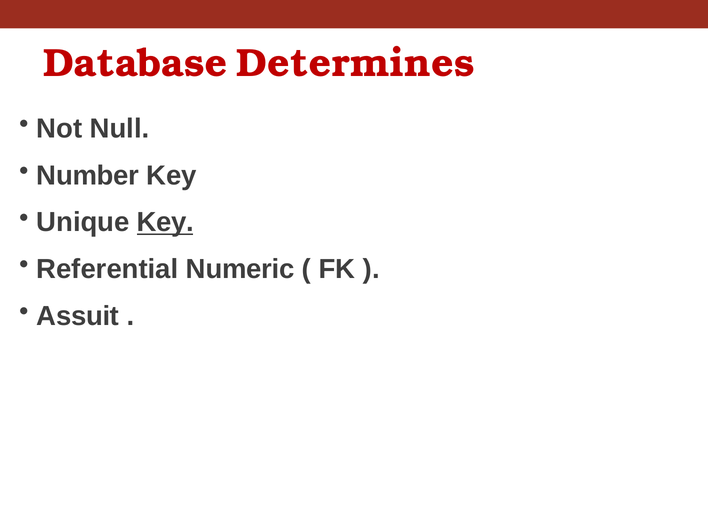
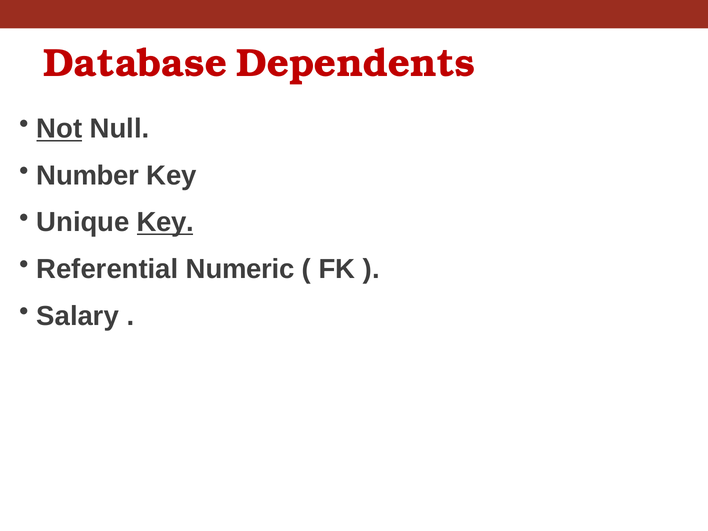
Determines: Determines -> Dependents (356, 63)
Not underline: none -> present (59, 129)
Assuit: Assuit -> Salary (78, 316)
